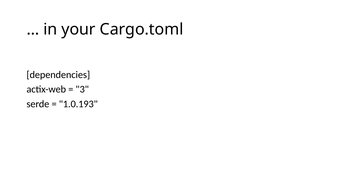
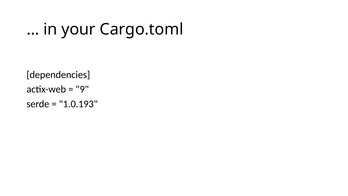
3: 3 -> 9 (82, 89)
